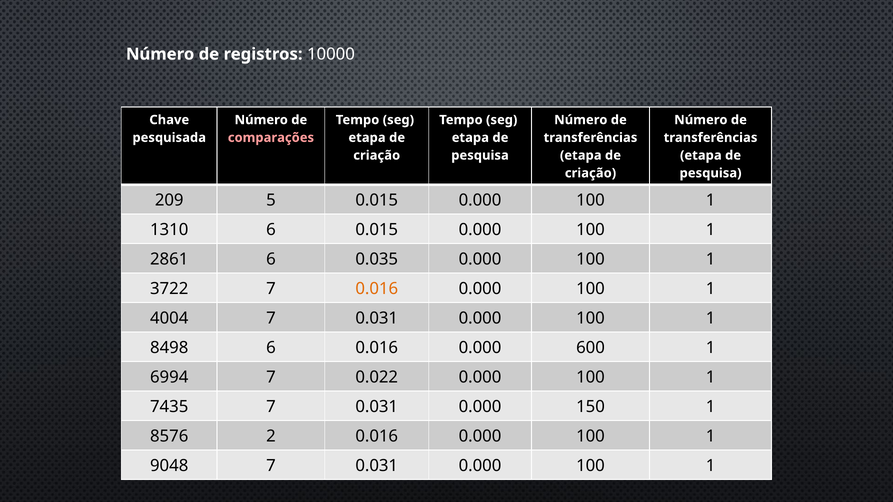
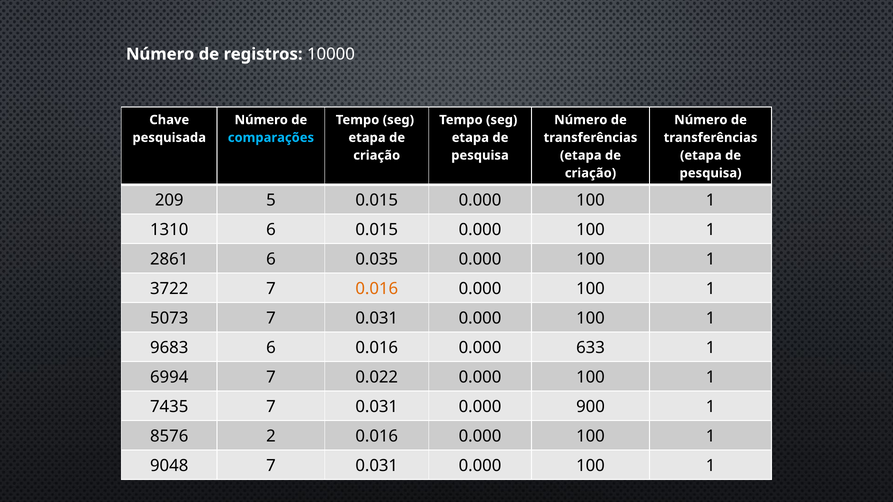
comparações colour: pink -> light blue (271, 138)
4004: 4004 -> 5073 (169, 318)
8498: 8498 -> 9683 (169, 348)
600: 600 -> 633 (591, 348)
150: 150 -> 900 (591, 407)
